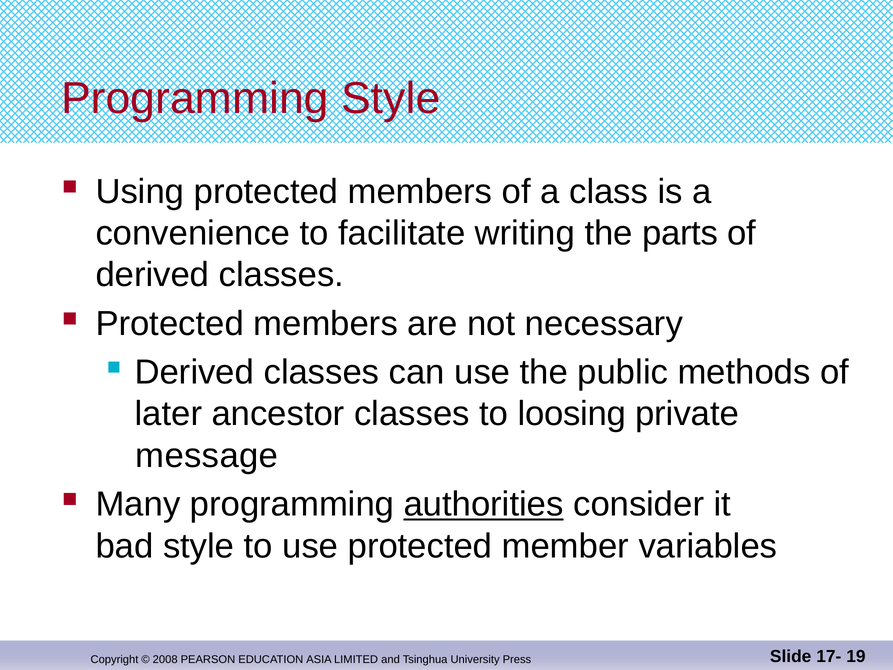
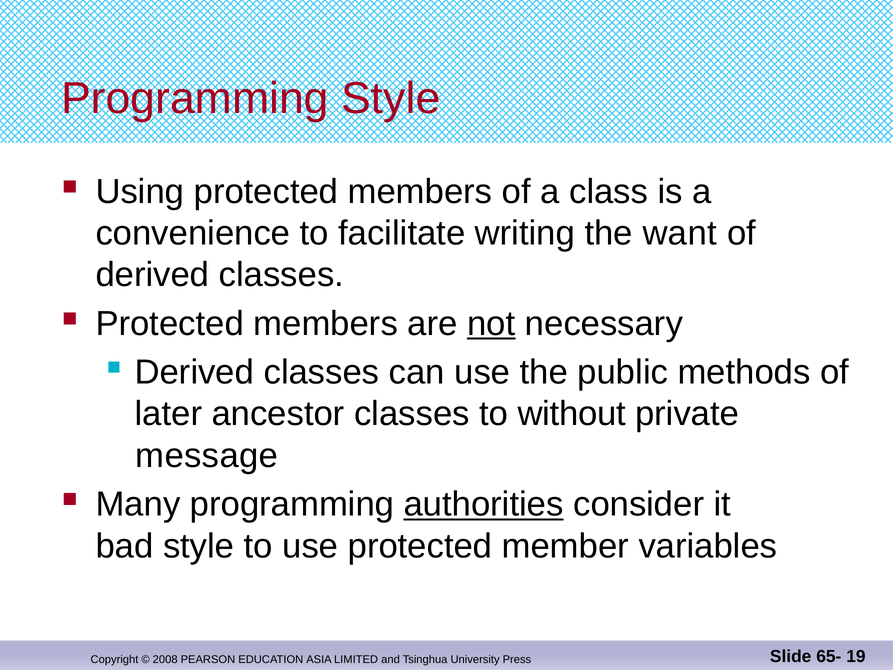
parts: parts -> want (680, 233)
not underline: none -> present (491, 324)
loosing: loosing -> without (572, 414)
17-: 17- -> 65- (829, 656)
